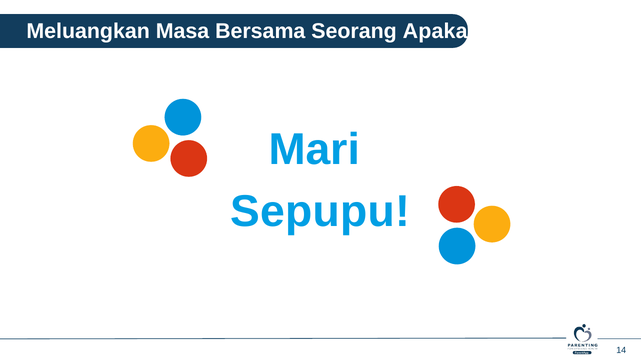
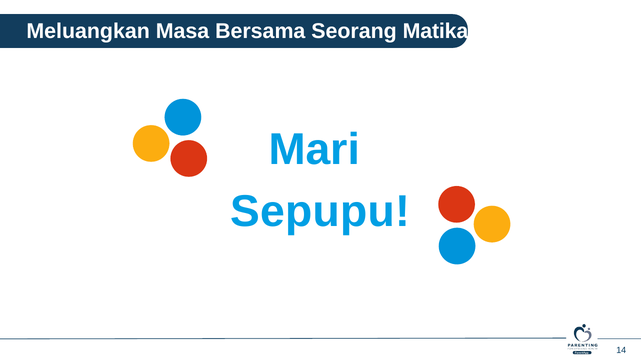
Apakah: Apakah -> Matikan (442, 31)
